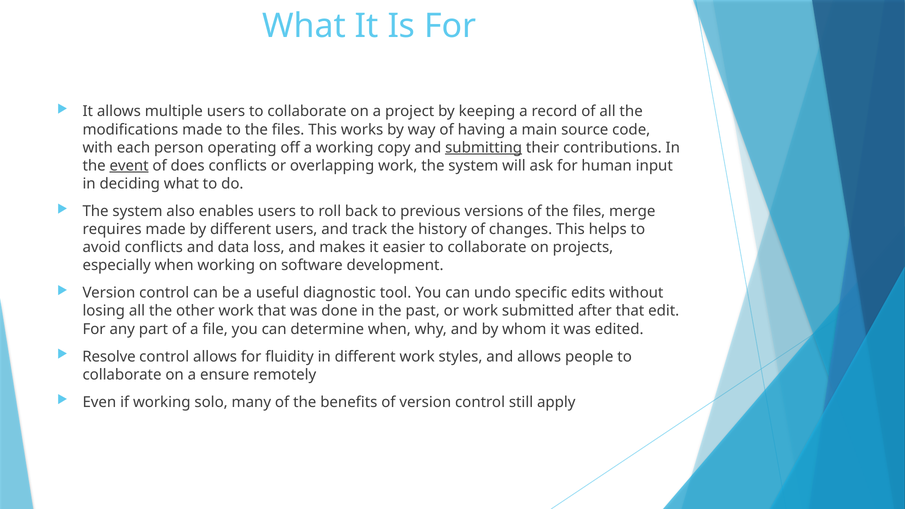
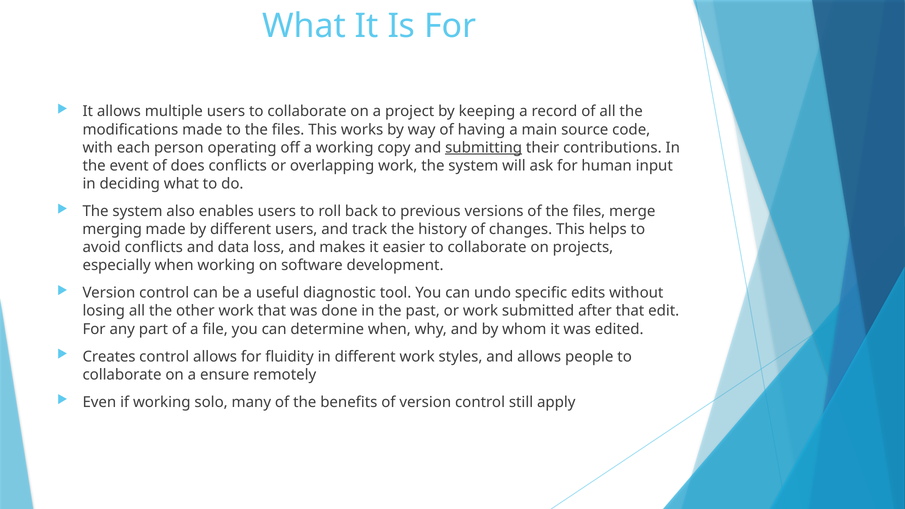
event underline: present -> none (129, 166)
requires: requires -> merging (112, 229)
Resolve: Resolve -> Creates (109, 357)
